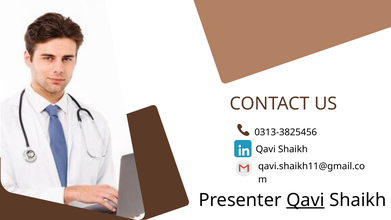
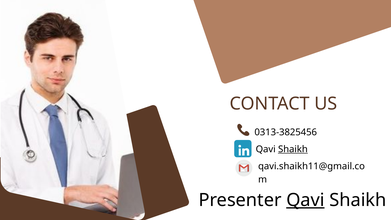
Shaikh underline: none -> present (293, 149)
